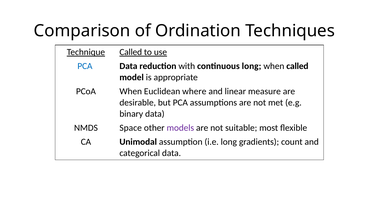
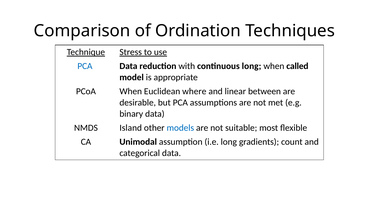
Technique Called: Called -> Stress (131, 52)
measure: measure -> between (264, 92)
Space: Space -> Island (131, 128)
models colour: purple -> blue (180, 128)
